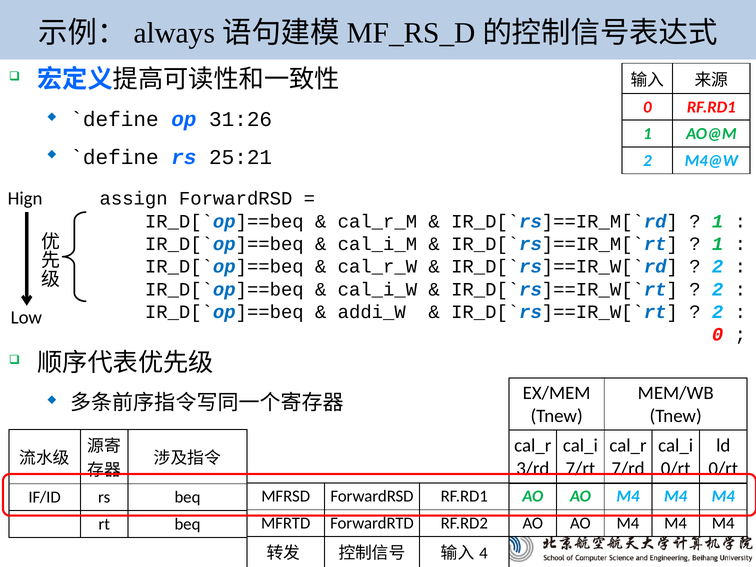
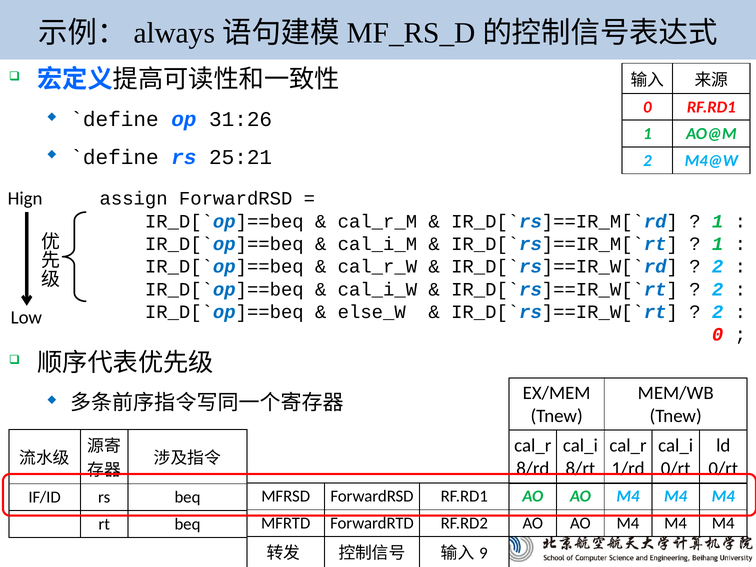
addi_W: addi_W -> else_W (372, 312)
3/rd: 3/rd -> 8/rd (533, 469)
7/rt: 7/rt -> 8/rt (580, 469)
7/rd: 7/rd -> 1/rd (628, 469)
4: 4 -> 9 (483, 553)
